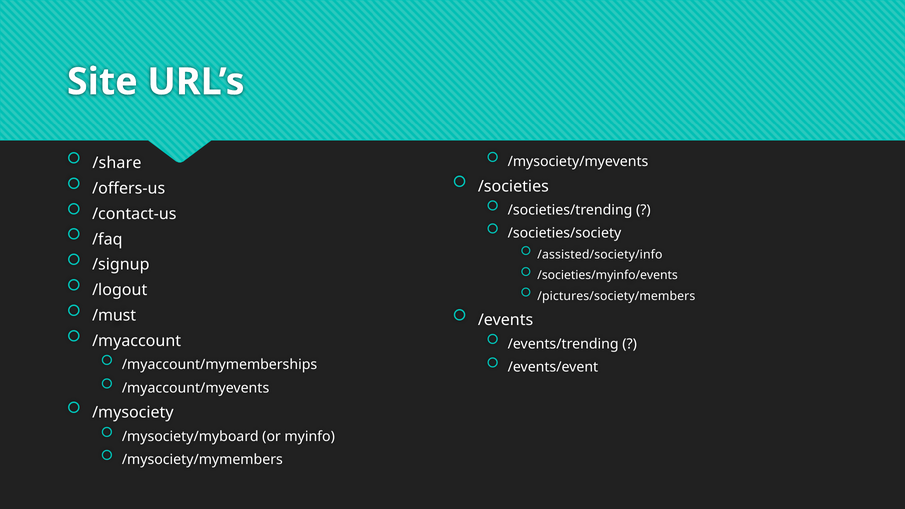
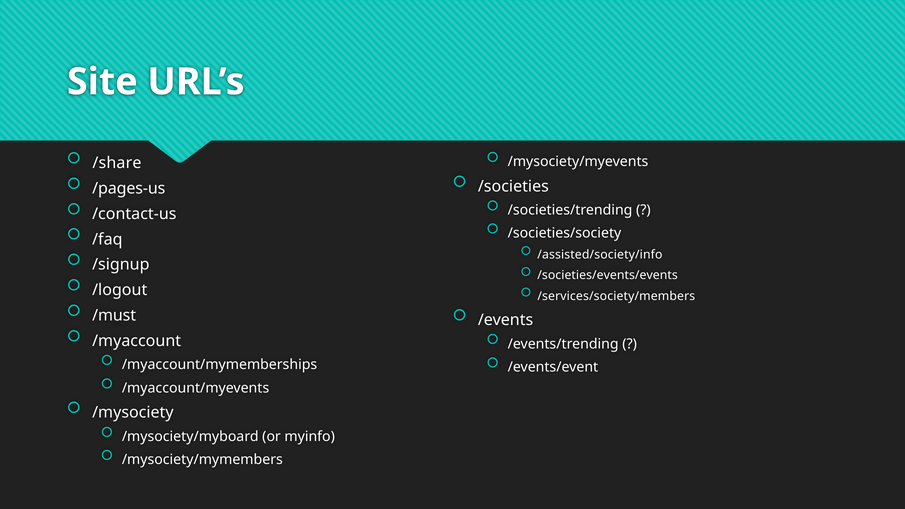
/offers-us: /offers-us -> /pages-us (129, 188)
/societies/myinfo/events: /societies/myinfo/events -> /societies/events/events (608, 275)
/pictures/society/members: /pictures/society/members -> /services/society/members (616, 296)
